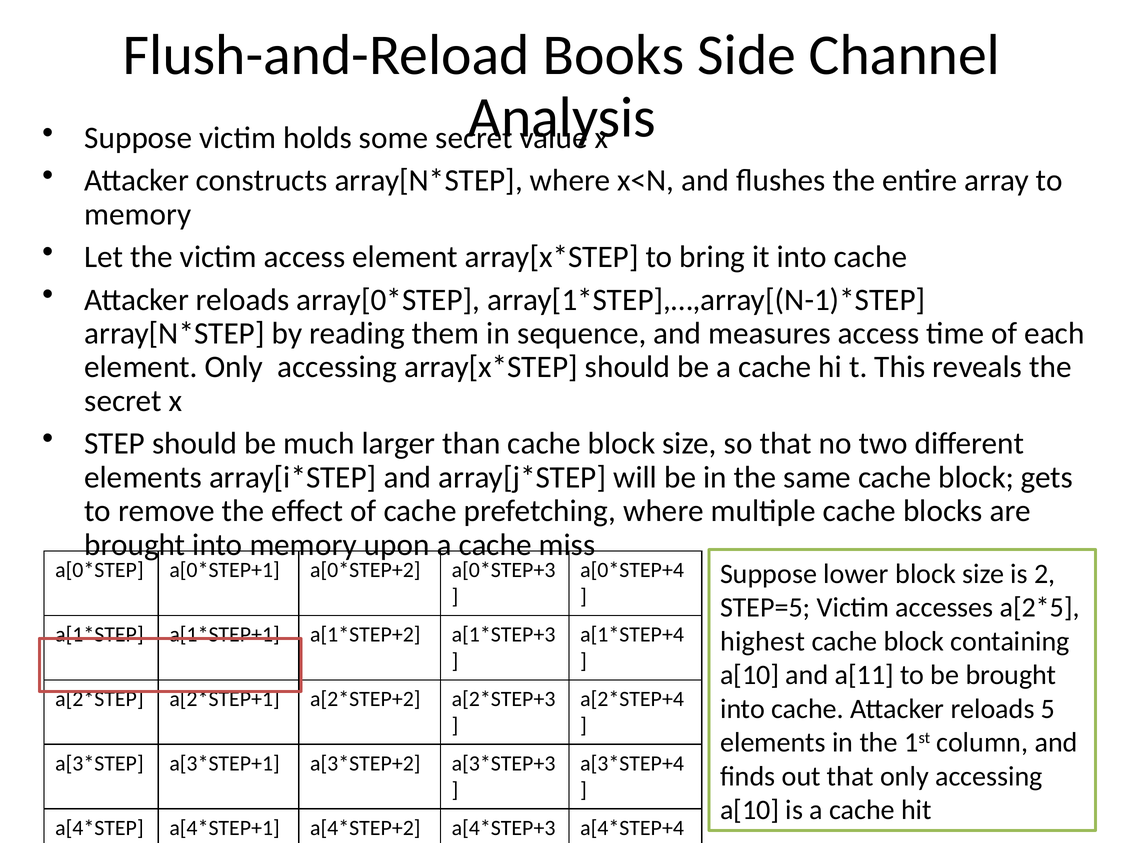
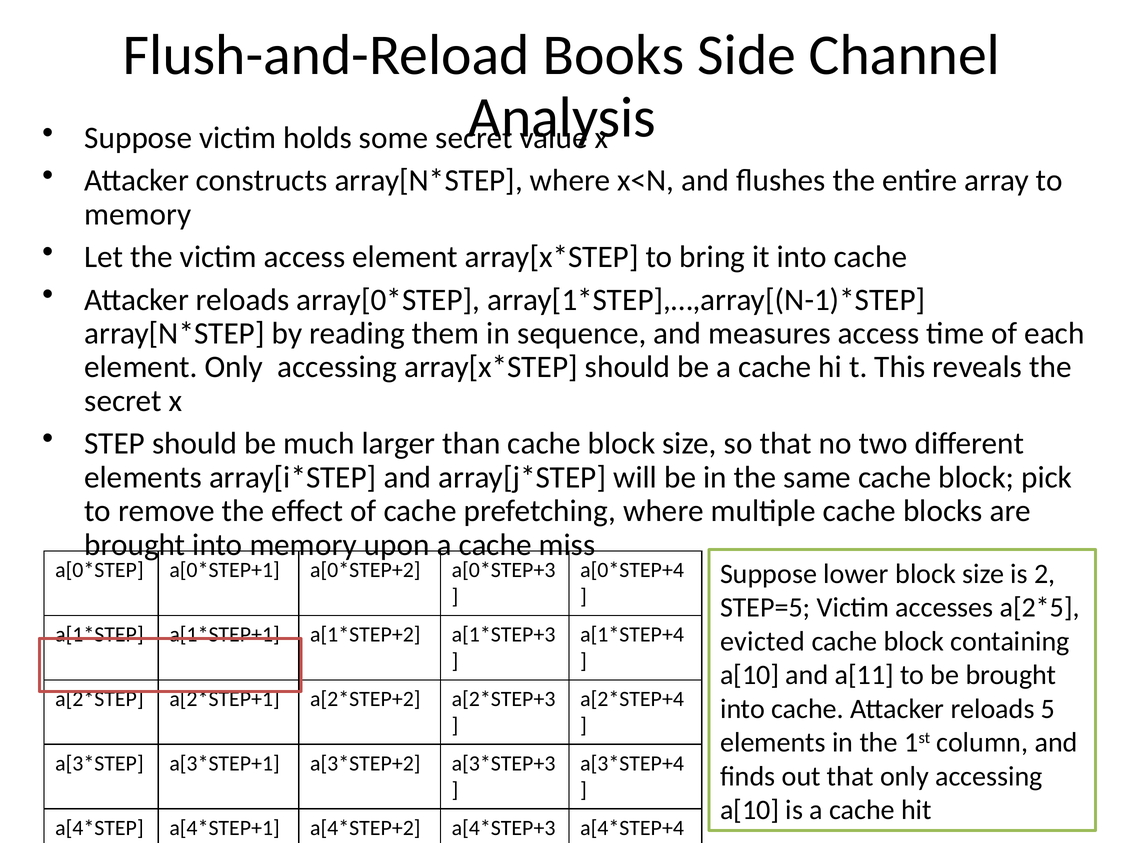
gets: gets -> pick (1047, 477)
highest: highest -> evicted (763, 641)
